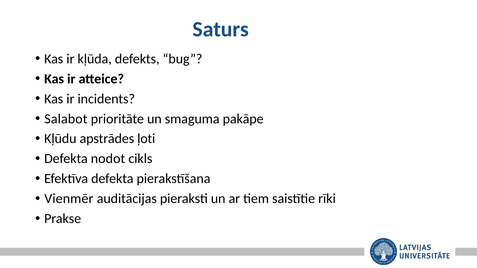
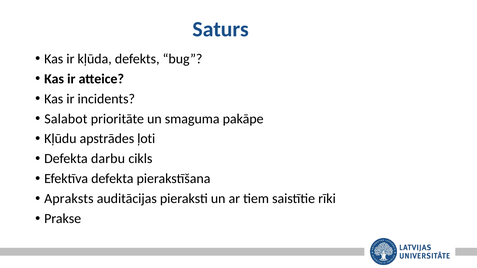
nodot: nodot -> darbu (108, 159)
Vienmēr: Vienmēr -> Apraksts (69, 199)
